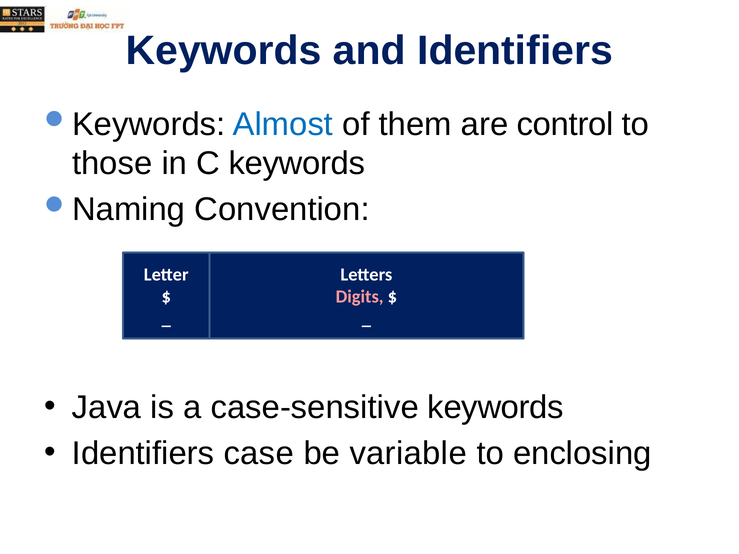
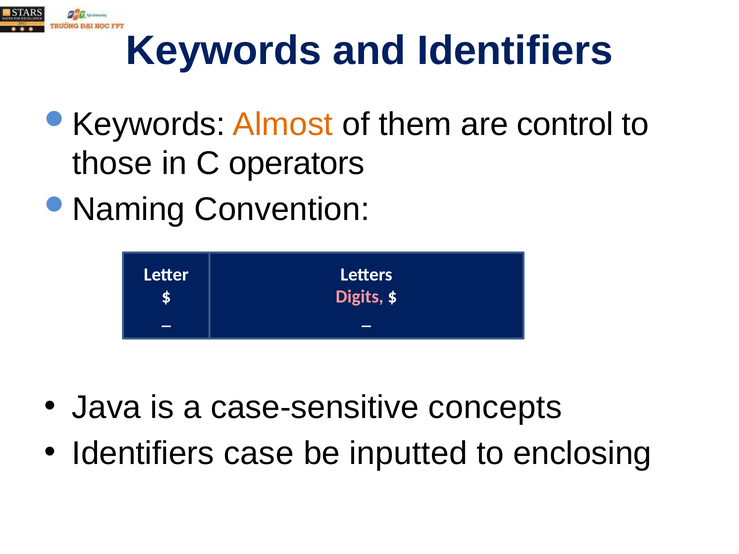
Almost colour: blue -> orange (283, 124)
C keywords: keywords -> operators (297, 164)
case-sensitive keywords: keywords -> concepts (495, 407)
variable: variable -> inputted (408, 453)
